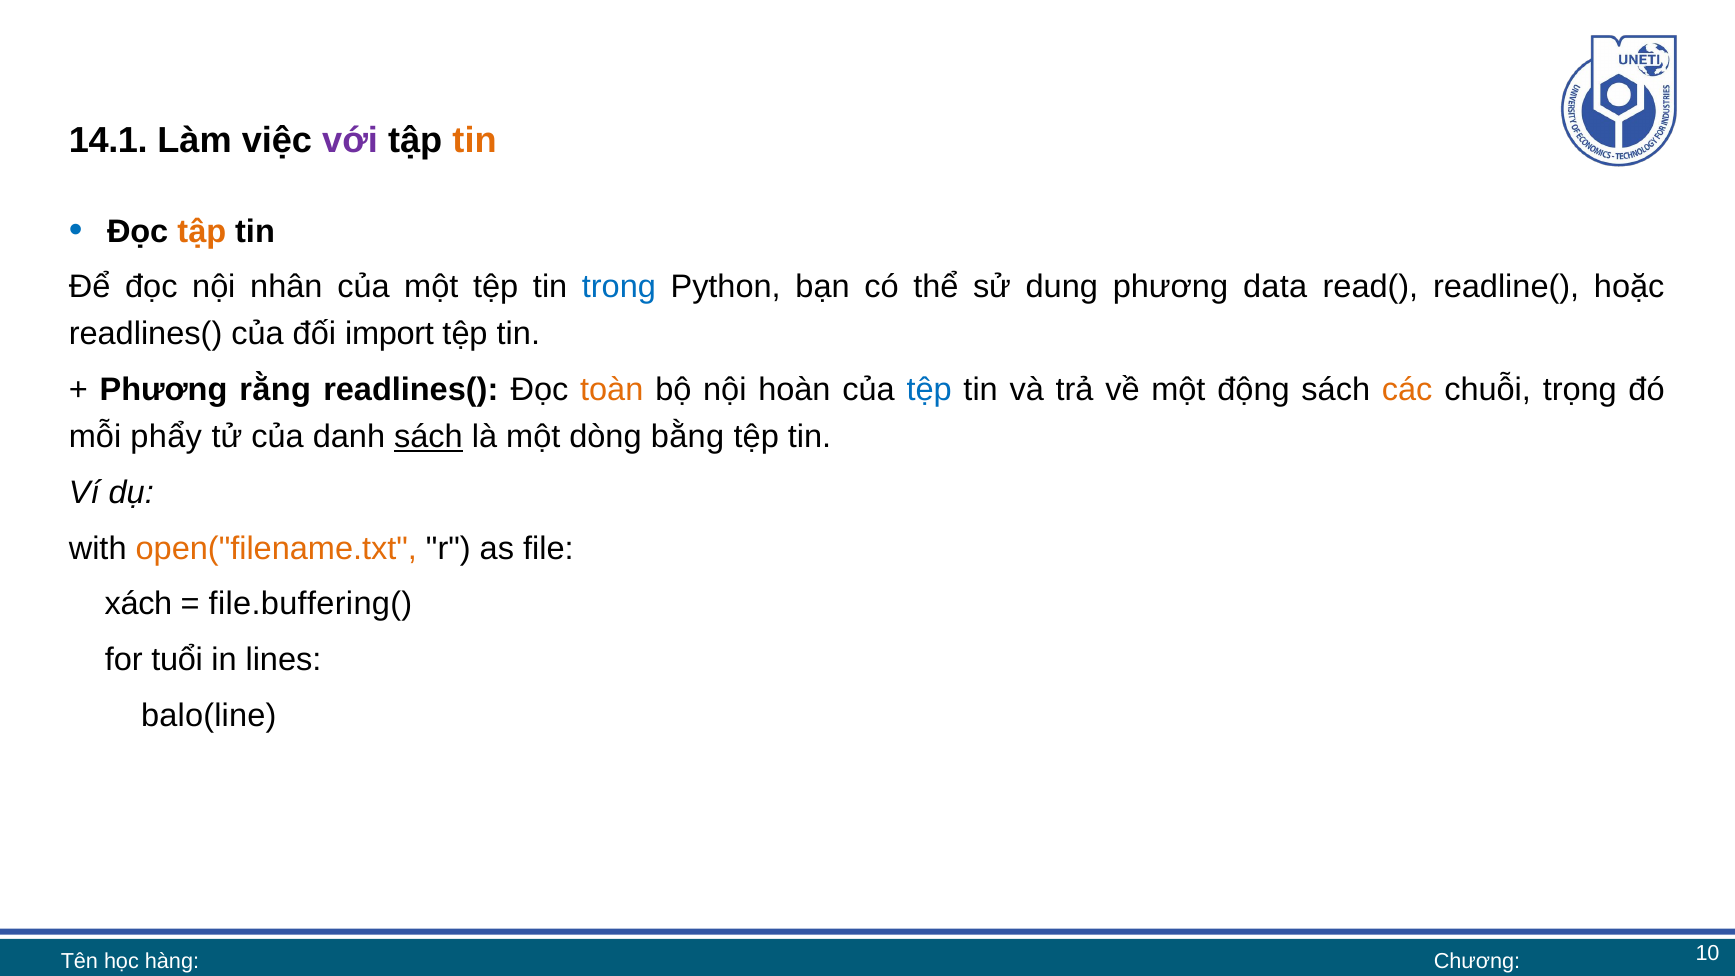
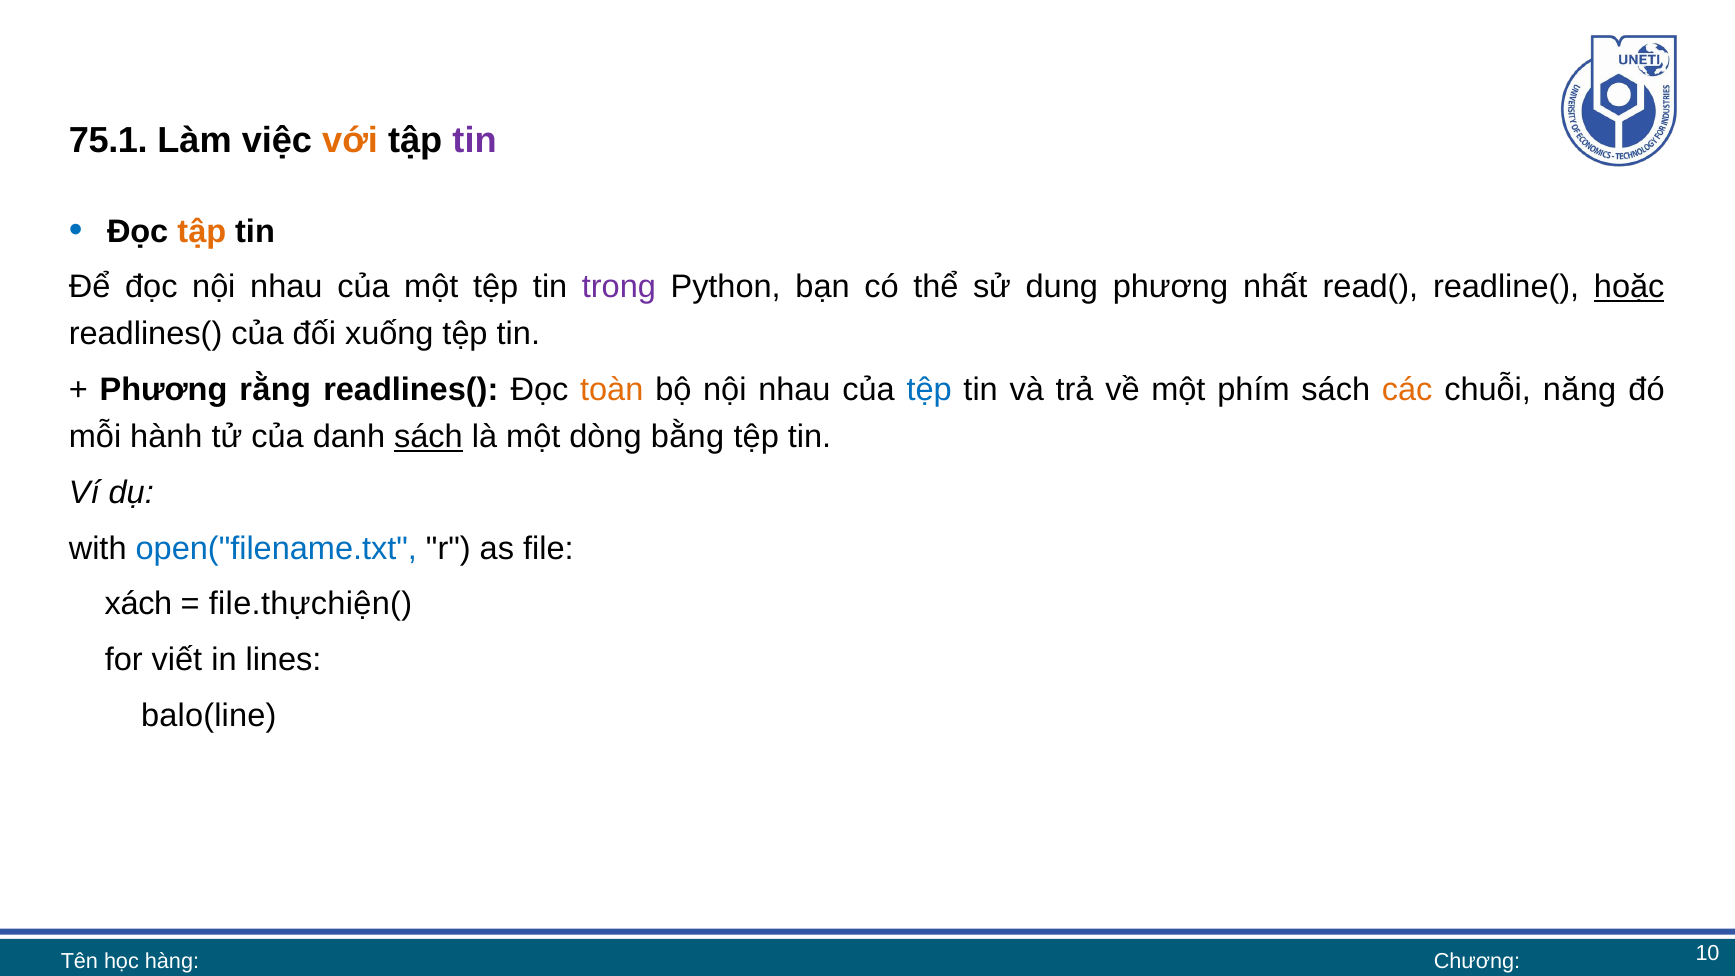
14.1: 14.1 -> 75.1 (108, 140)
với colour: purple -> orange (350, 140)
tin colour: orange -> purple (475, 140)
đọc nội nhân: nhân -> nhau (286, 287)
trong colour: blue -> purple (619, 287)
data: data -> nhất (1275, 287)
hoặc underline: none -> present (1629, 287)
import: import -> xuống (389, 334)
bộ nội hoàn: hoàn -> nhau (794, 390)
động: động -> phím (1254, 390)
trọng: trọng -> năng (1580, 390)
phẩy: phẩy -> hành (166, 437)
open("filename.txt colour: orange -> blue (276, 548)
file.buffering(: file.buffering( -> file.thựchiện( (311, 604)
tuổi: tuổi -> viết (177, 660)
